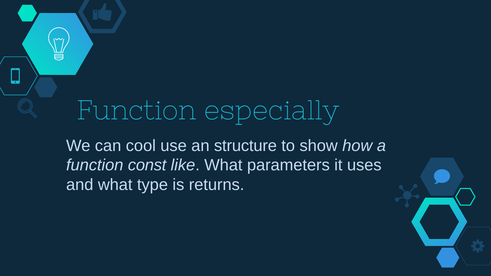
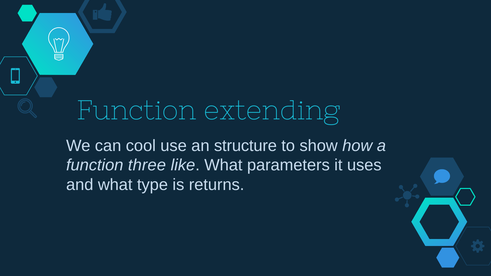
especially: especially -> extending (272, 110)
const: const -> three (147, 165)
